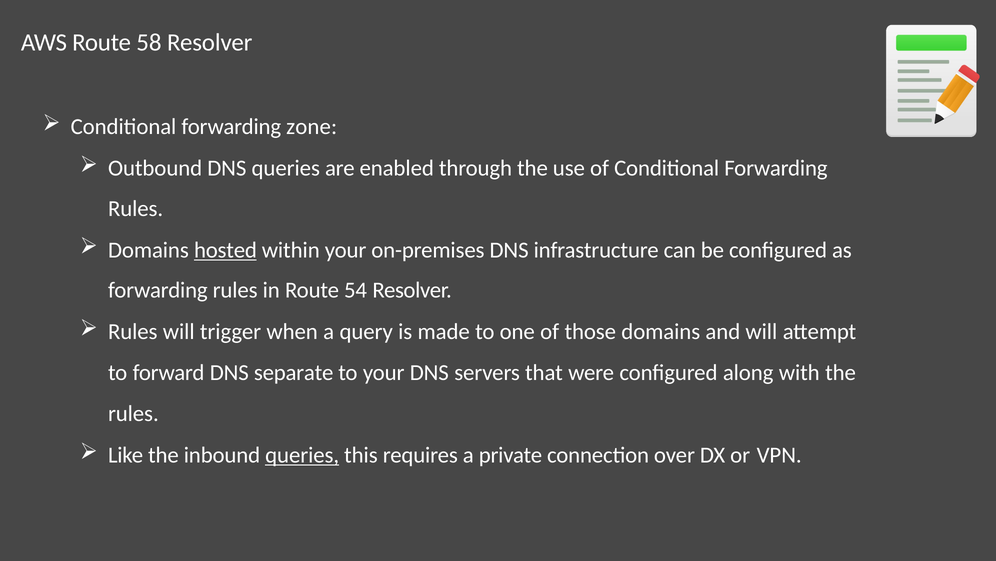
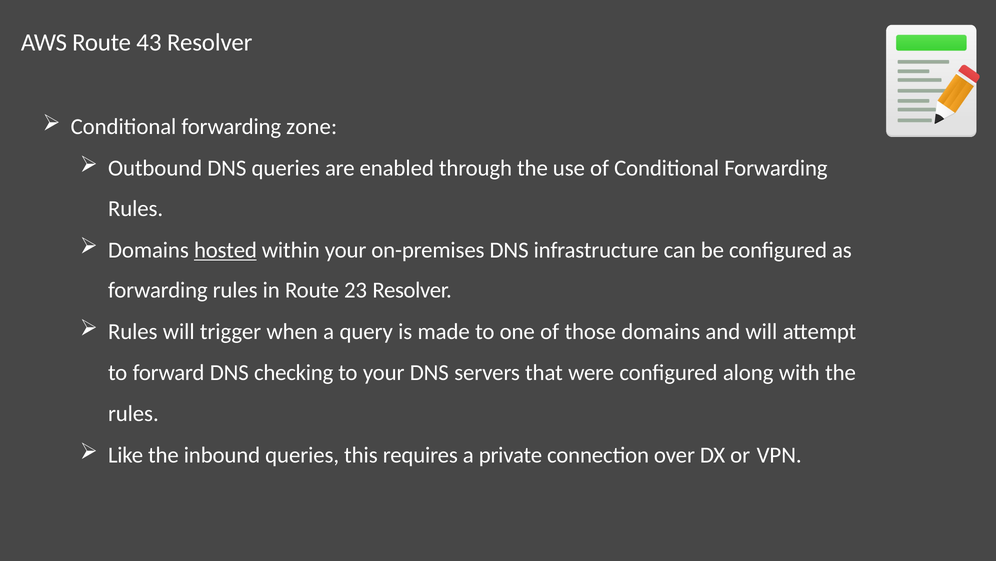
58: 58 -> 43 (149, 42)
54: 54 -> 23 (356, 290)
separate: separate -> checking (294, 372)
queries underline: present -> none (302, 455)
